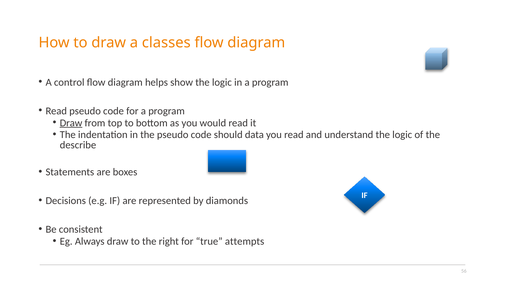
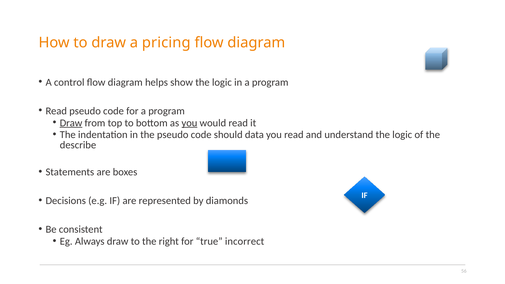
classes: classes -> pricing (166, 42)
you underline: none -> present (189, 123)
attempts: attempts -> incorrect (245, 241)
